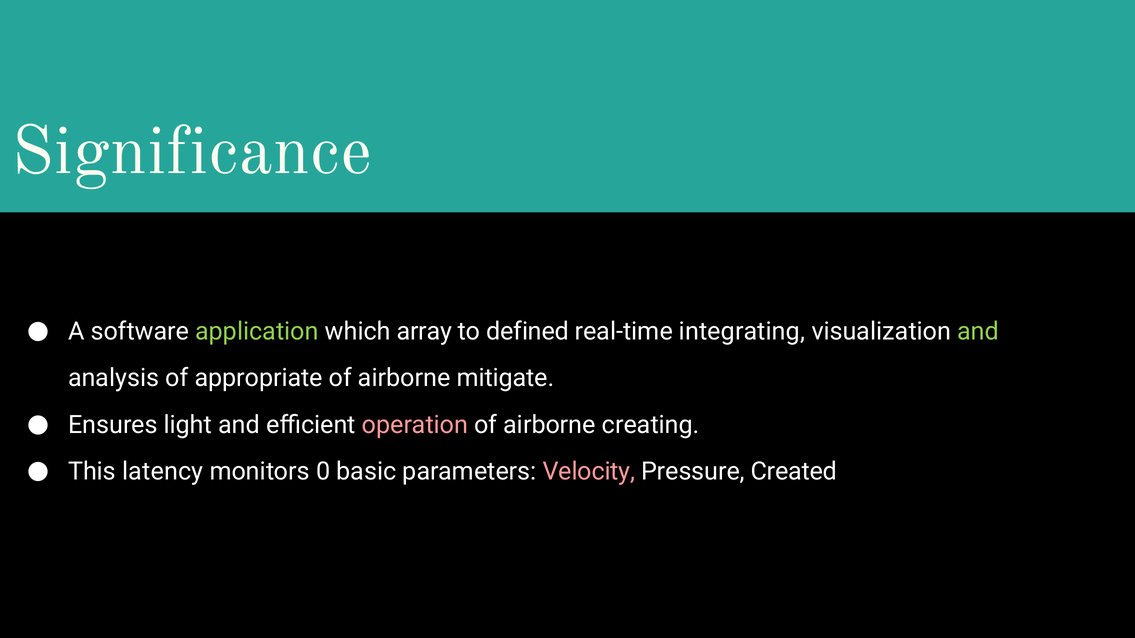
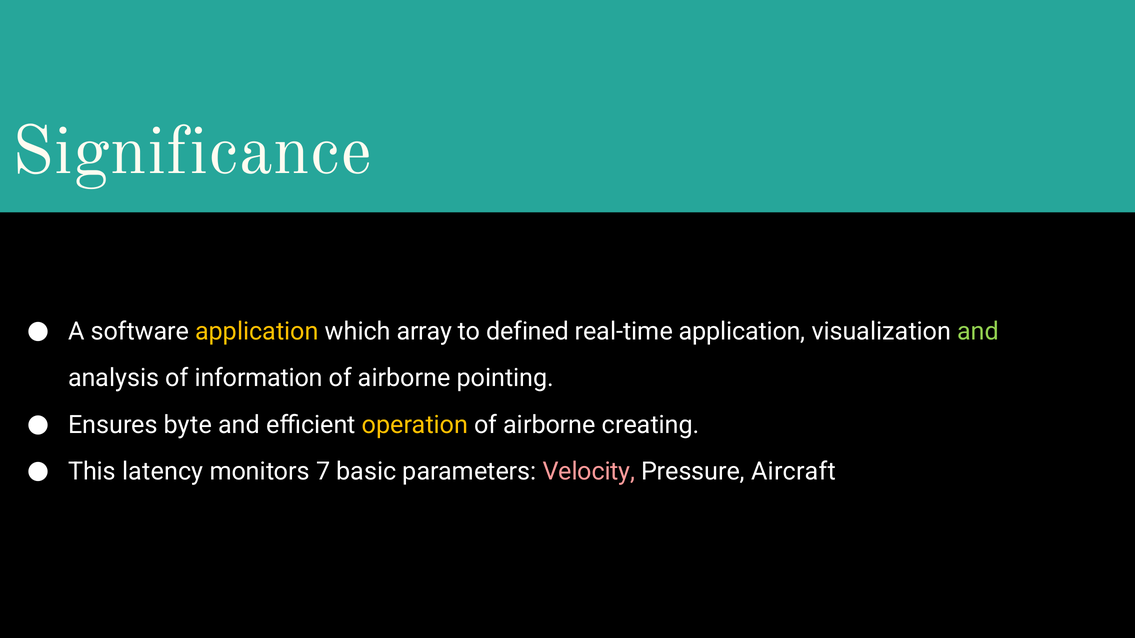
application colour: light green -> yellow (257, 332)
real-time integrating: integrating -> application (742, 332)
appropriate: appropriate -> information (259, 378)
mitigate: mitigate -> pointing (505, 378)
light: light -> byte (188, 425)
operation colour: pink -> yellow (415, 425)
0: 0 -> 7 (323, 472)
Created: Created -> Aircraft (794, 472)
